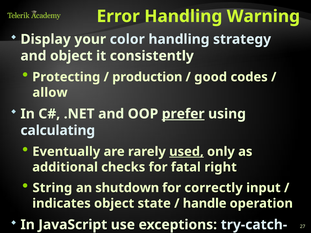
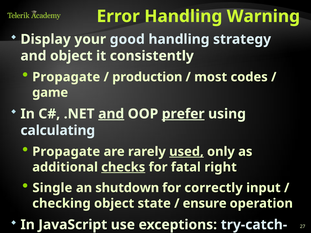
color: color -> good (127, 39)
Protecting: Protecting -> Propagate (66, 77)
good: good -> most (211, 77)
allow: allow -> game (50, 93)
and underline: none -> present (111, 114)
Eventually: Eventually -> Propagate (66, 152)
checks underline: none -> present (123, 167)
String: String -> Single (52, 188)
indicates: indicates -> checking (61, 204)
handle: handle -> ensure (205, 204)
